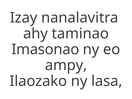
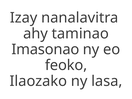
ampy: ampy -> feoko (66, 65)
